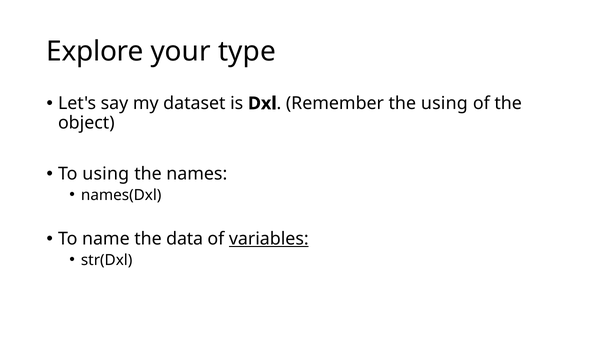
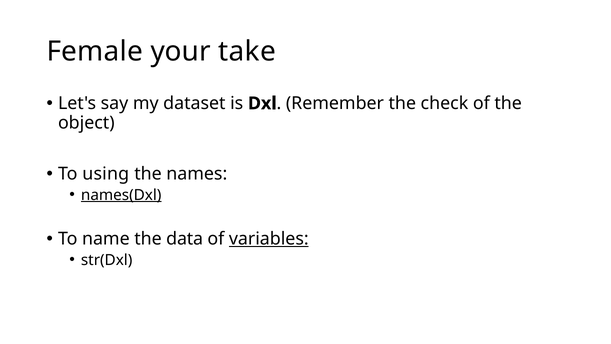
Explore: Explore -> Female (95, 51)
type: type -> take (247, 51)
the using: using -> check (444, 103)
names(Dxl underline: none -> present (121, 195)
